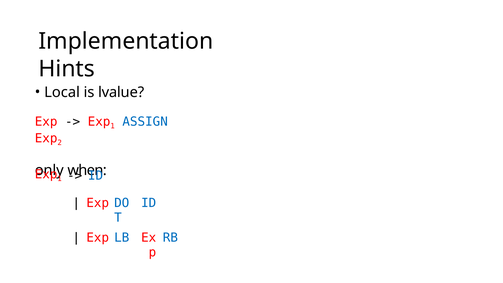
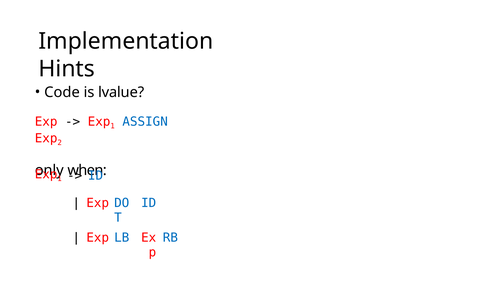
Local: Local -> Code (62, 92)
